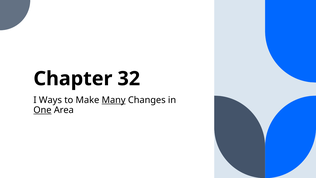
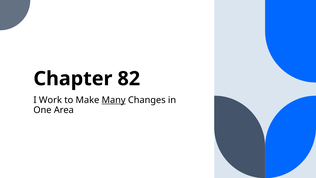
32: 32 -> 82 (129, 79)
Ways: Ways -> Work (50, 100)
One underline: present -> none (42, 110)
